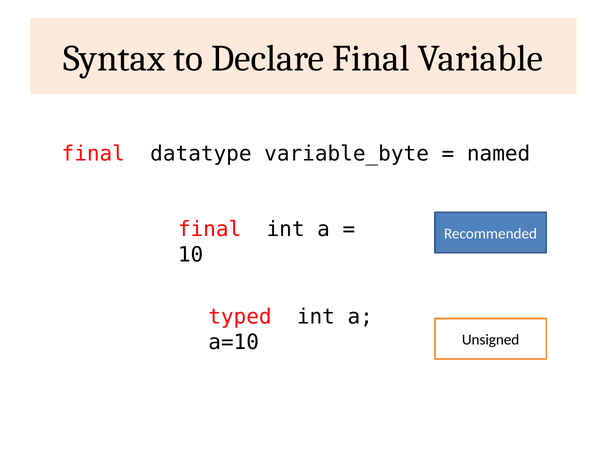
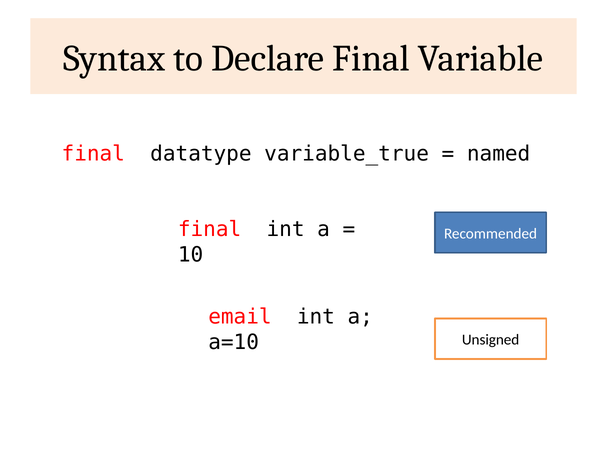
variable_byte: variable_byte -> variable_true (347, 154)
typed: typed -> email (240, 317)
